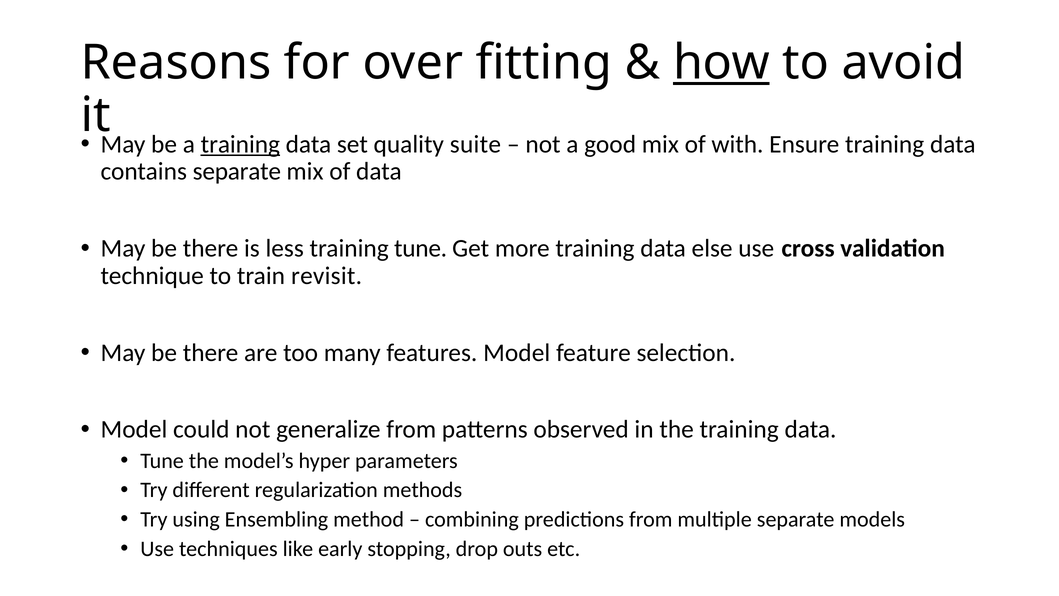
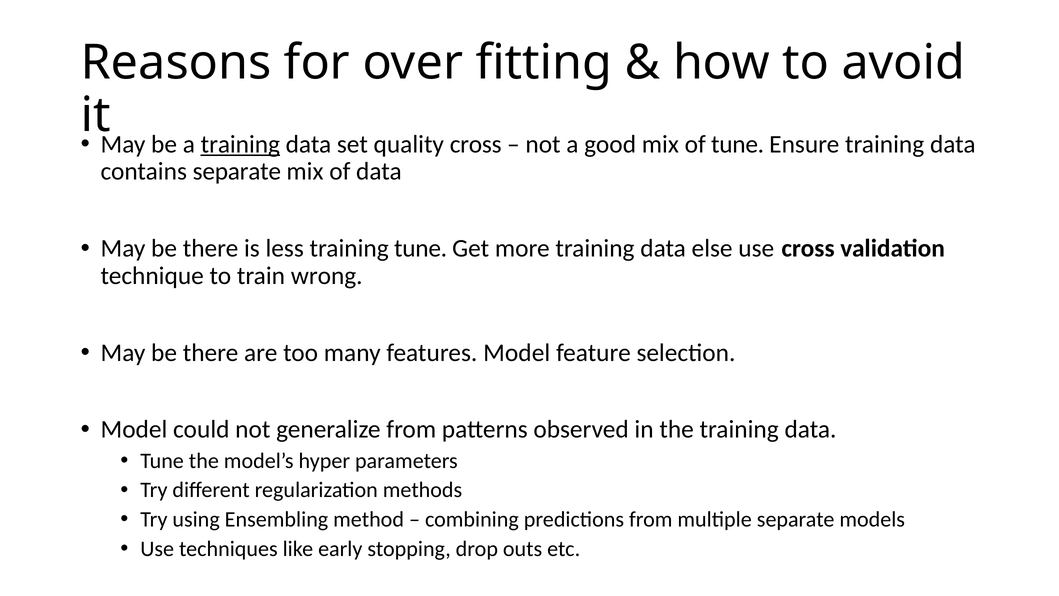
how underline: present -> none (721, 63)
quality suite: suite -> cross (476, 144)
of with: with -> tune (738, 144)
revisit: revisit -> wrong (327, 276)
